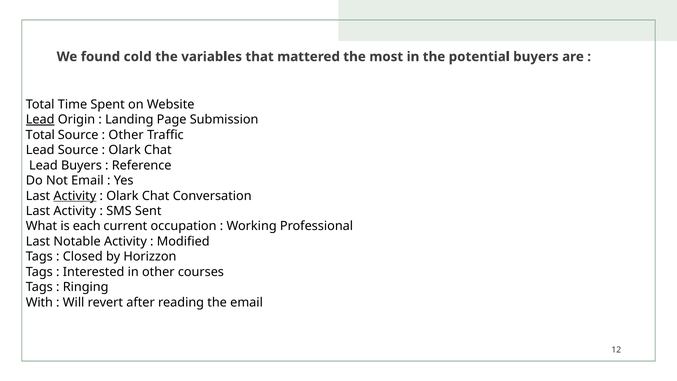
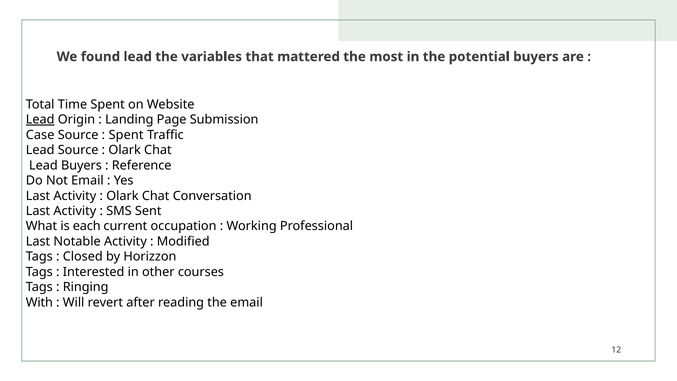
found cold: cold -> lead (138, 57)
Total: Total -> Case (40, 135)
Other: Other -> Spent (126, 135)
Activity underline: present -> none (75, 196)
